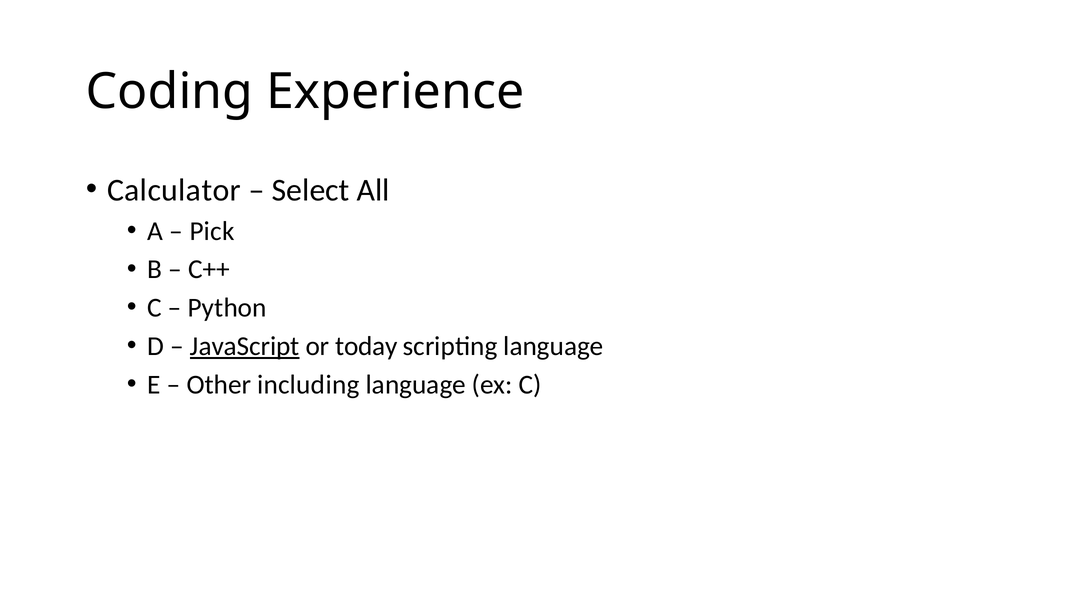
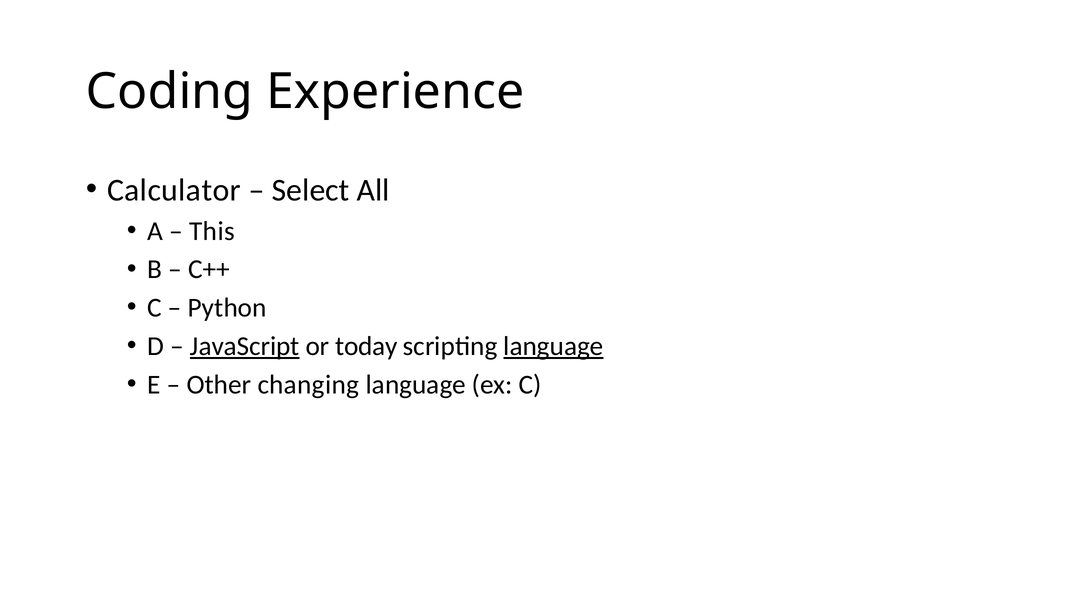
Pick: Pick -> This (212, 231)
language underline: none -> present (553, 346)
including: including -> changing (308, 385)
